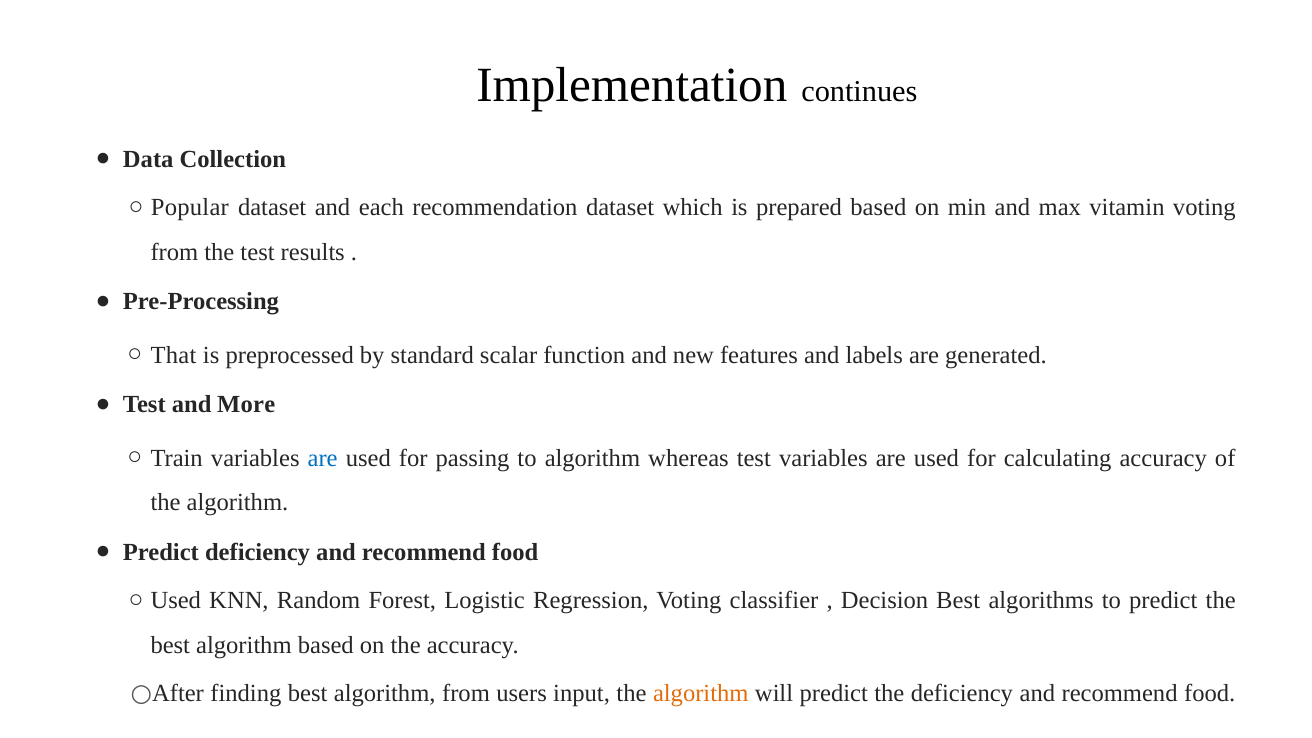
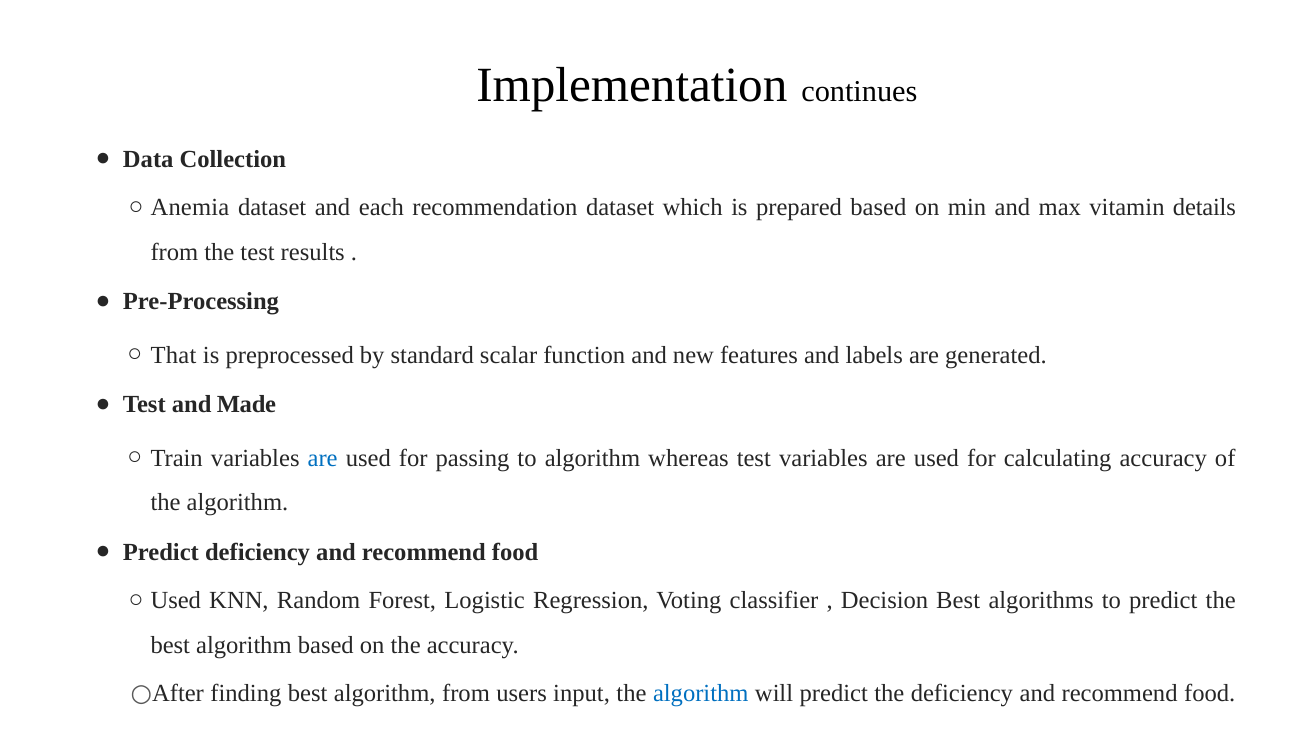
Popular: Popular -> Anemia (190, 208)
vitamin voting: voting -> details (1204, 208)
More: More -> Made (246, 405)
algorithm colour: orange -> blue (701, 694)
